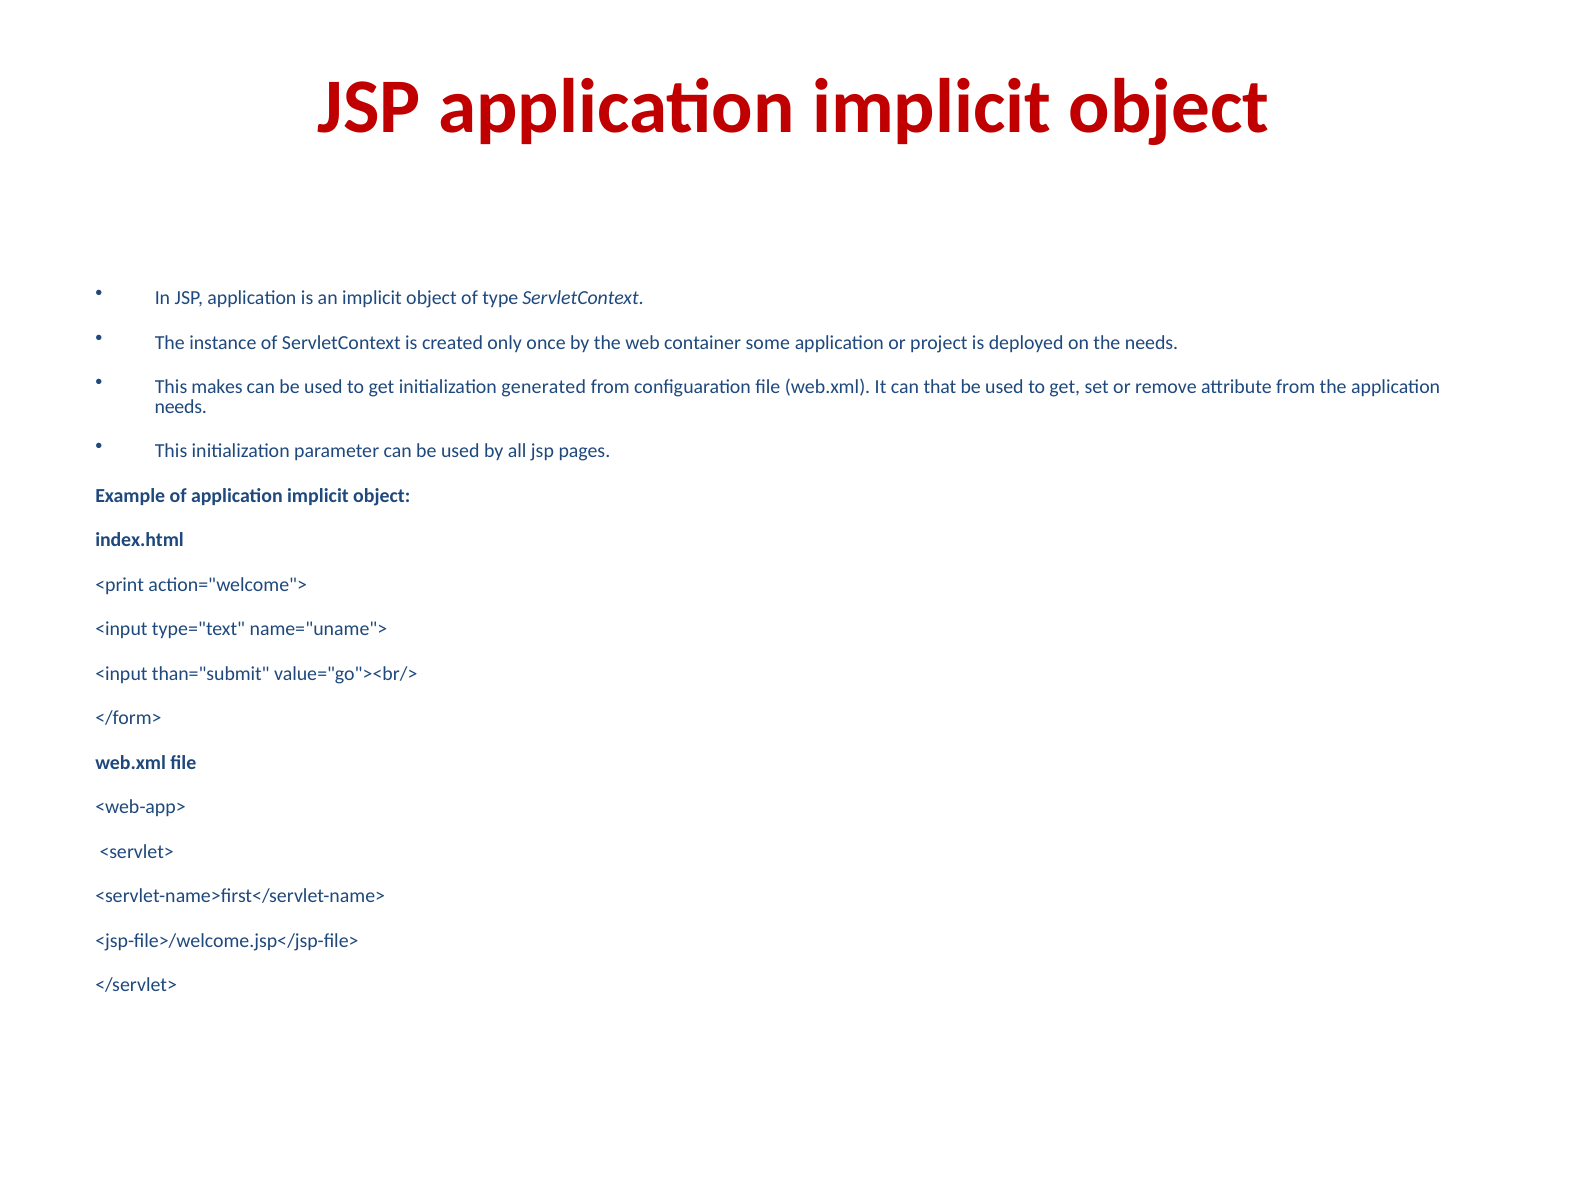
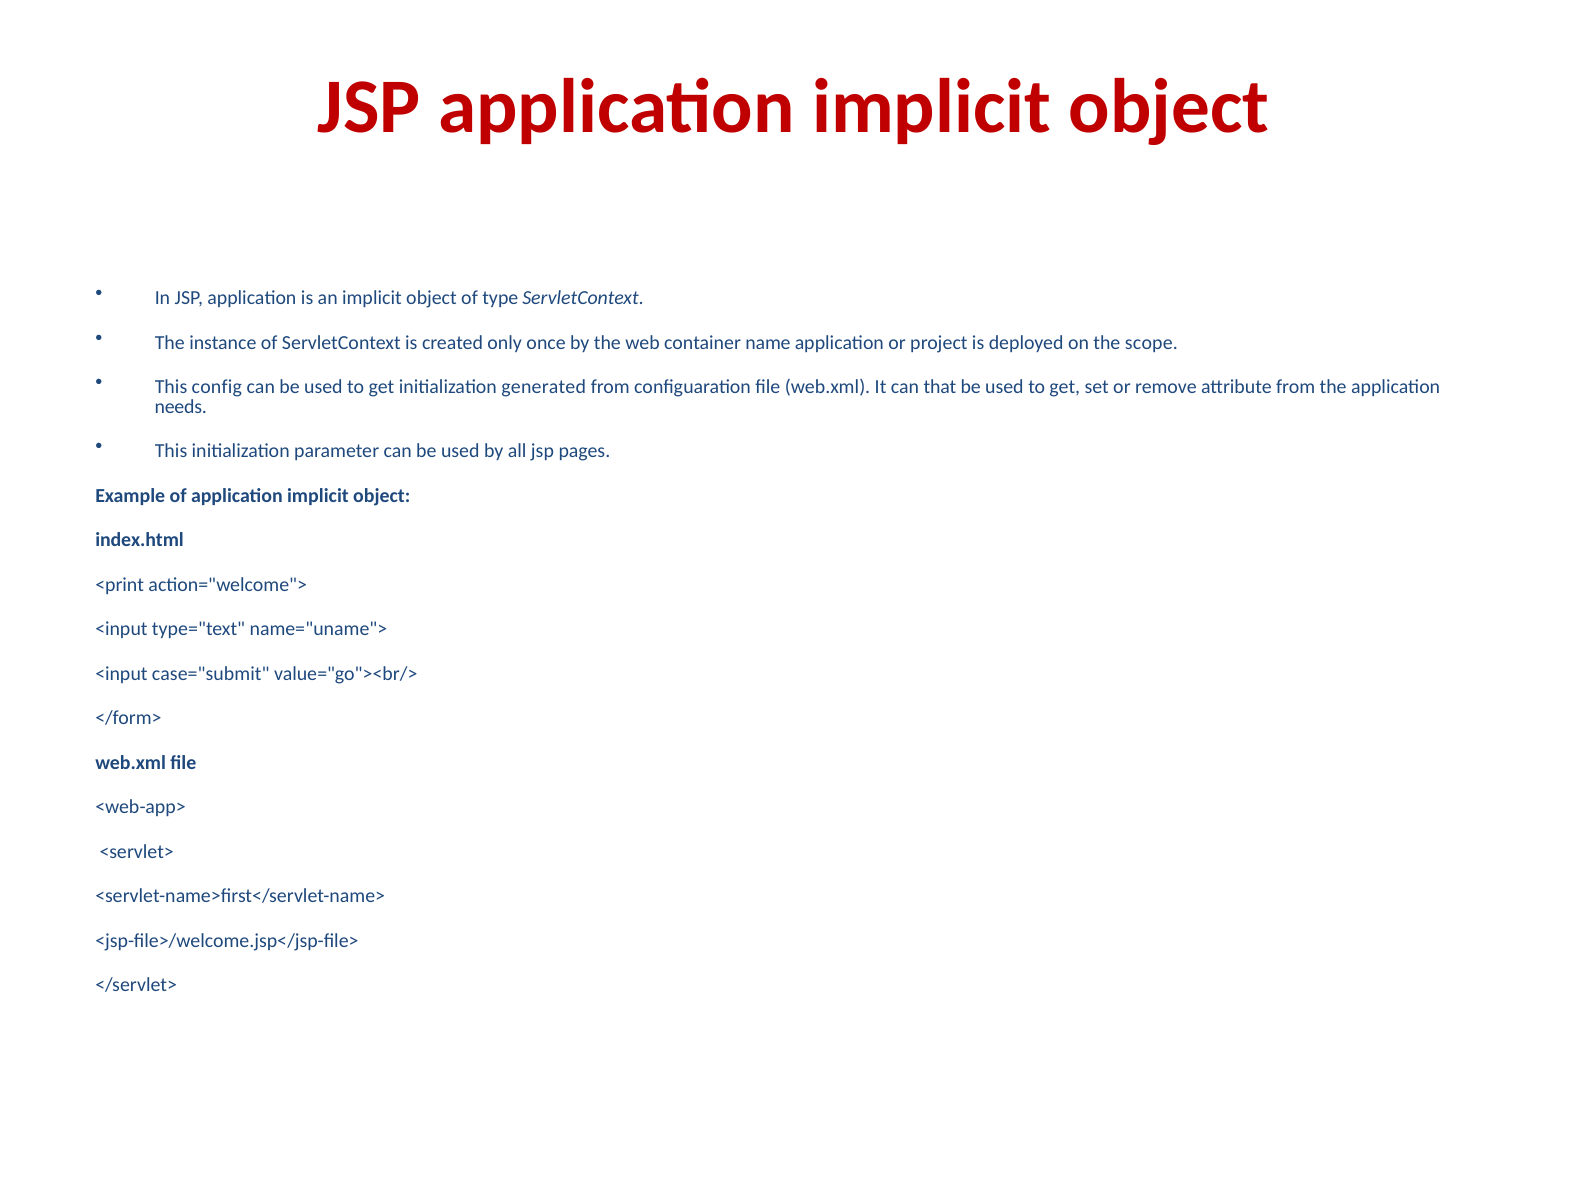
some: some -> name (768, 343)
the needs: needs -> scope (1151, 343)
makes: makes -> config (217, 387)
than="submit: than="submit -> case="submit (211, 674)
